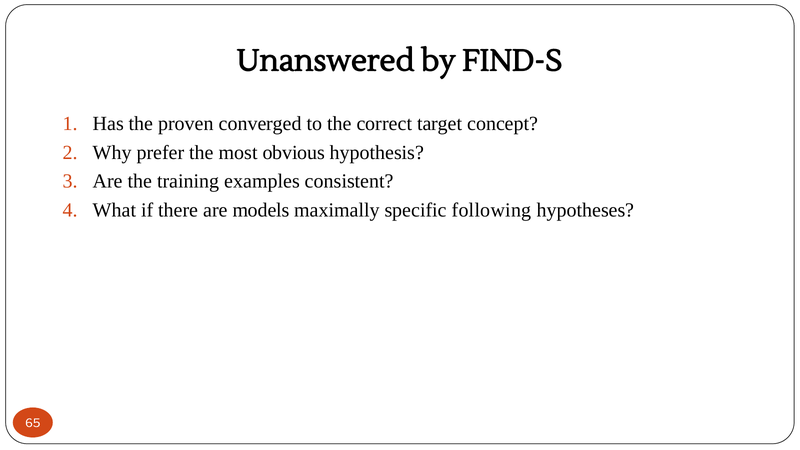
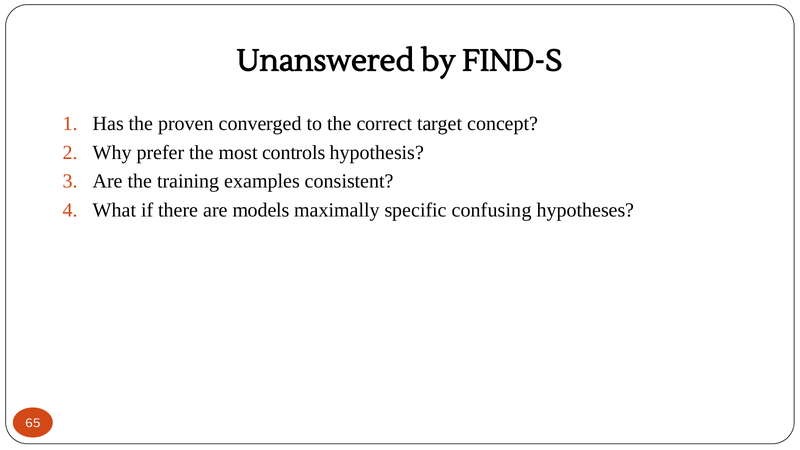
obvious: obvious -> controls (294, 152)
following: following -> confusing (492, 210)
